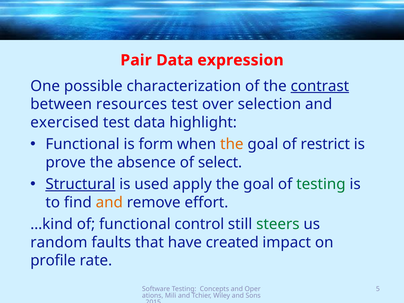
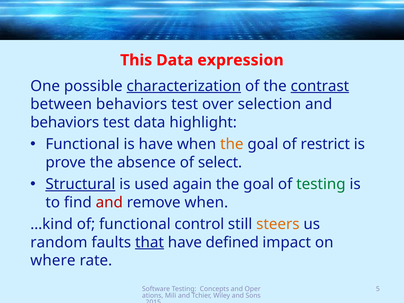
Pair: Pair -> This (136, 60)
characterization underline: none -> present (184, 86)
between resources: resources -> behaviors (132, 104)
exercised: exercised -> behaviors (65, 122)
is form: form -> have (156, 144)
apply: apply -> again (192, 184)
and colour: orange -> red (109, 202)
remove effort: effort -> when (206, 202)
steers colour: green -> orange (278, 224)
that underline: none -> present (149, 242)
created: created -> defined (232, 242)
profile: profile -> where (53, 261)
